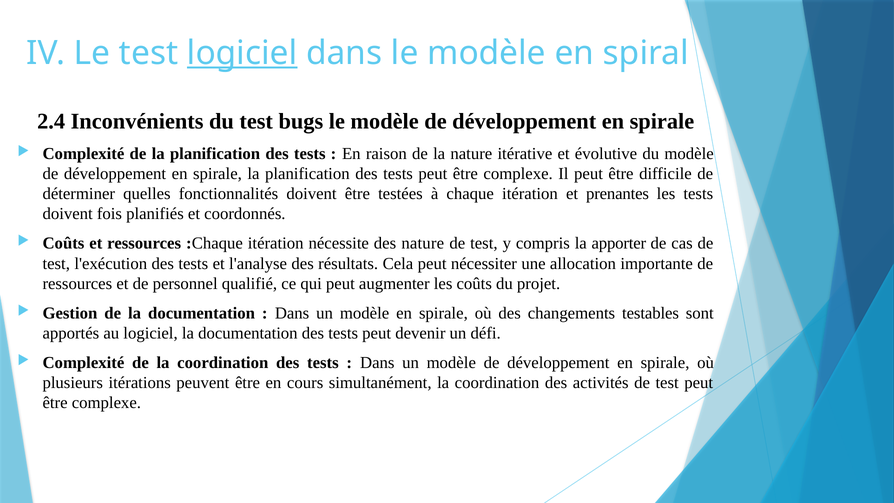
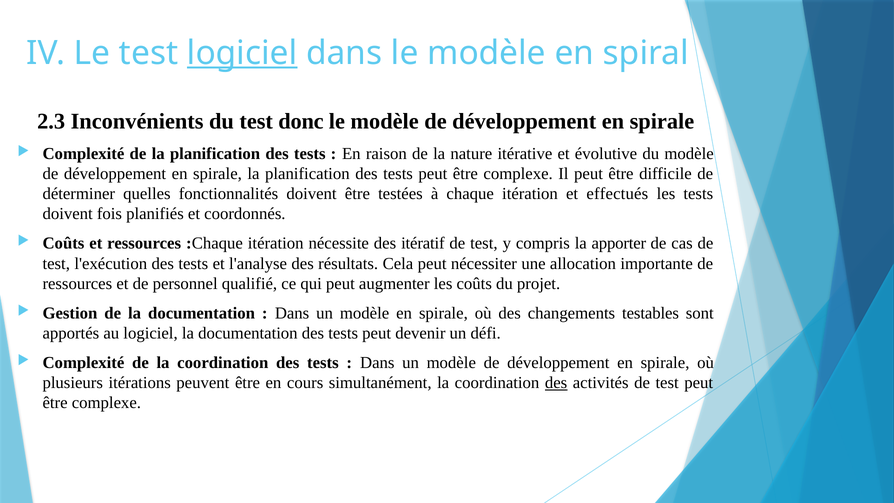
2.4: 2.4 -> 2.3 (51, 121)
bugs: bugs -> donc (301, 121)
prenantes: prenantes -> effectués (617, 194)
des nature: nature -> itératif (423, 243)
des underline: none -> present (556, 383)
